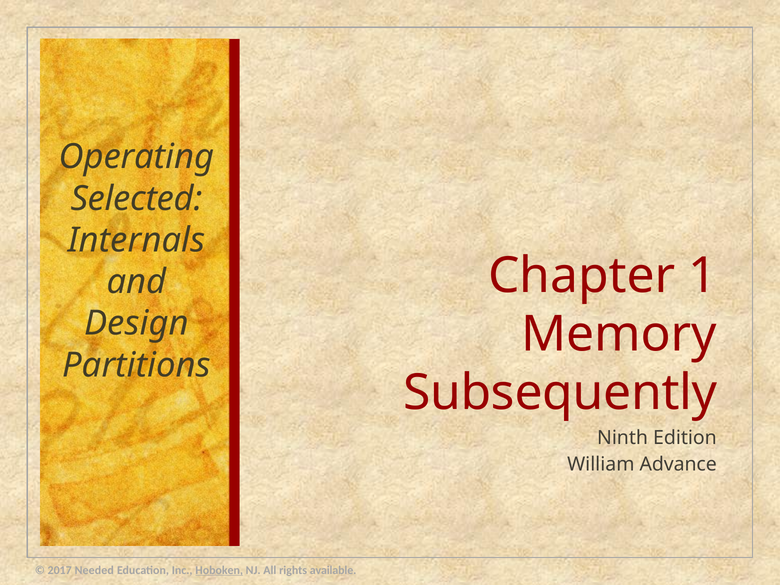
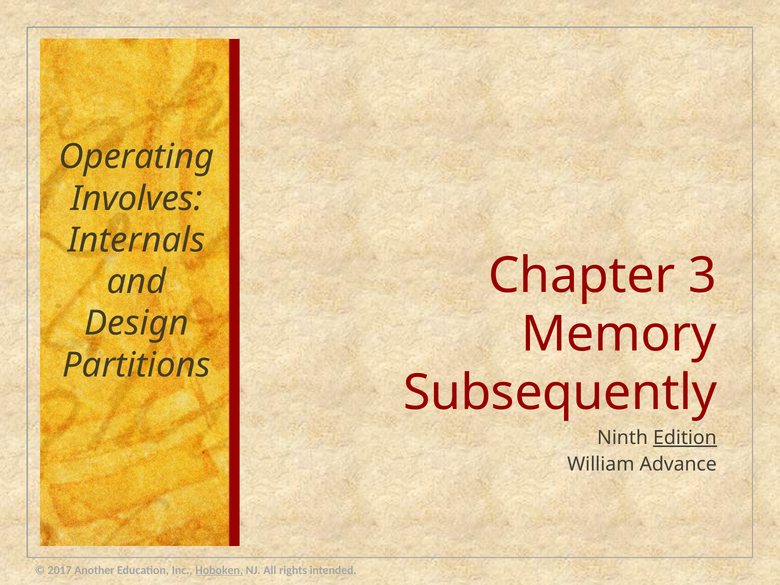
Selected: Selected -> Involves (137, 199)
1: 1 -> 3 (703, 276)
Edition underline: none -> present (685, 438)
Needed: Needed -> Another (94, 570)
available: available -> intended (333, 570)
